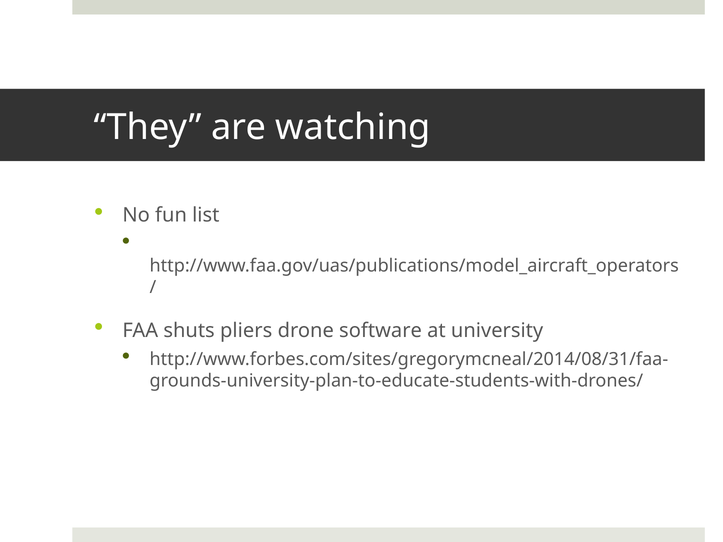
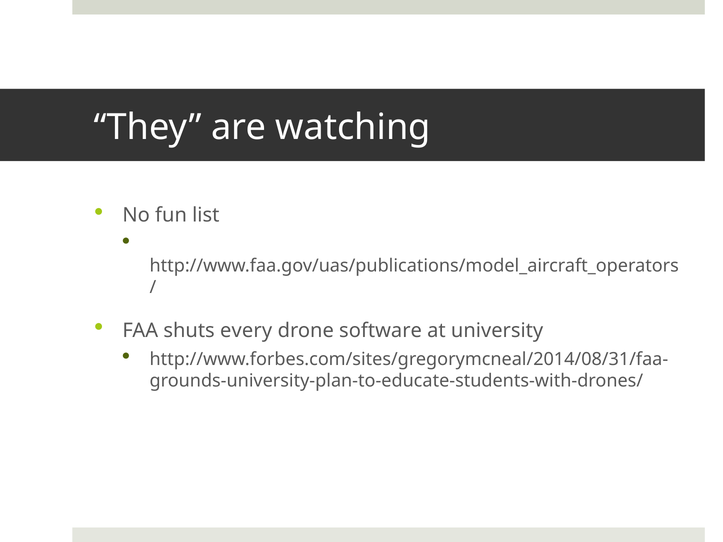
pliers: pliers -> every (246, 331)
